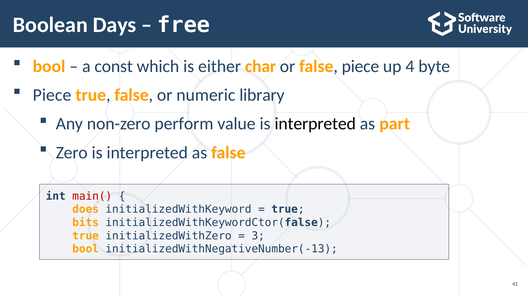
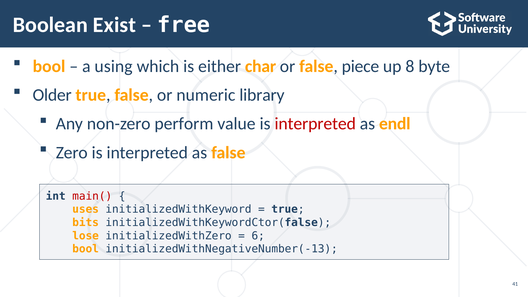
Days: Days -> Exist (114, 25)
const: const -> using (114, 66)
4: 4 -> 8 (410, 66)
Piece: Piece -> Older (52, 95)
interpreted colour: black -> red (315, 124)
part: part -> endl (395, 124)
does: does -> uses (86, 209)
true: true -> lose (86, 236)
3: 3 -> 6 (258, 236)
